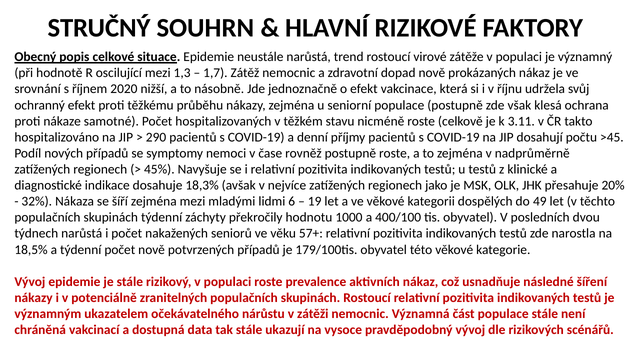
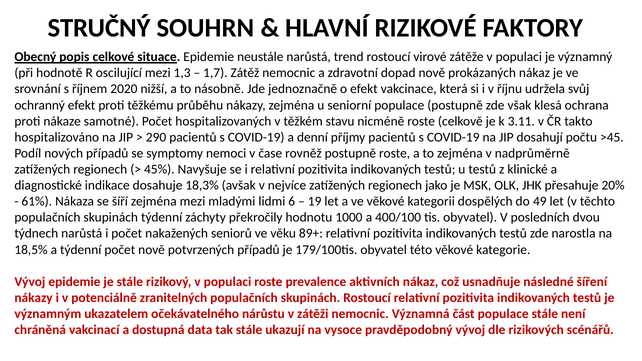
32%: 32% -> 61% (37, 202)
57+: 57+ -> 89+ (311, 234)
